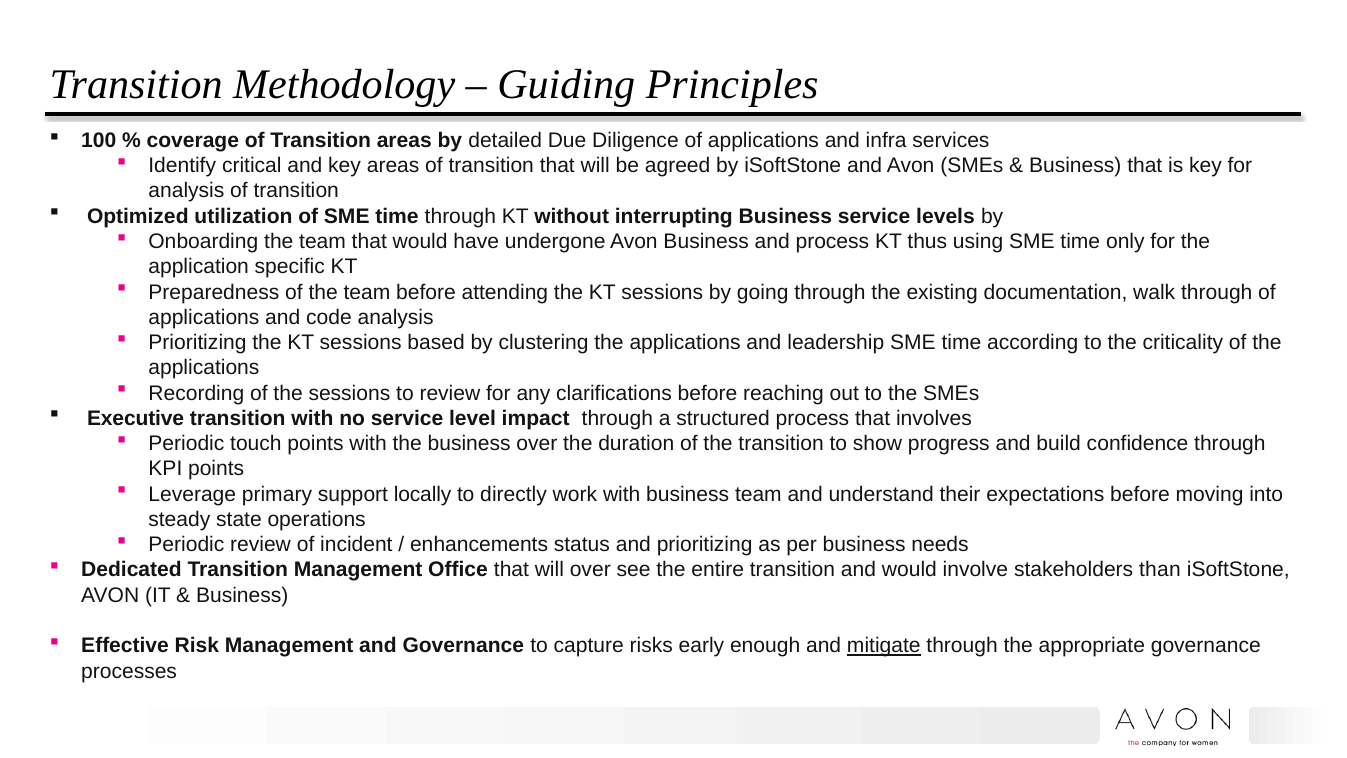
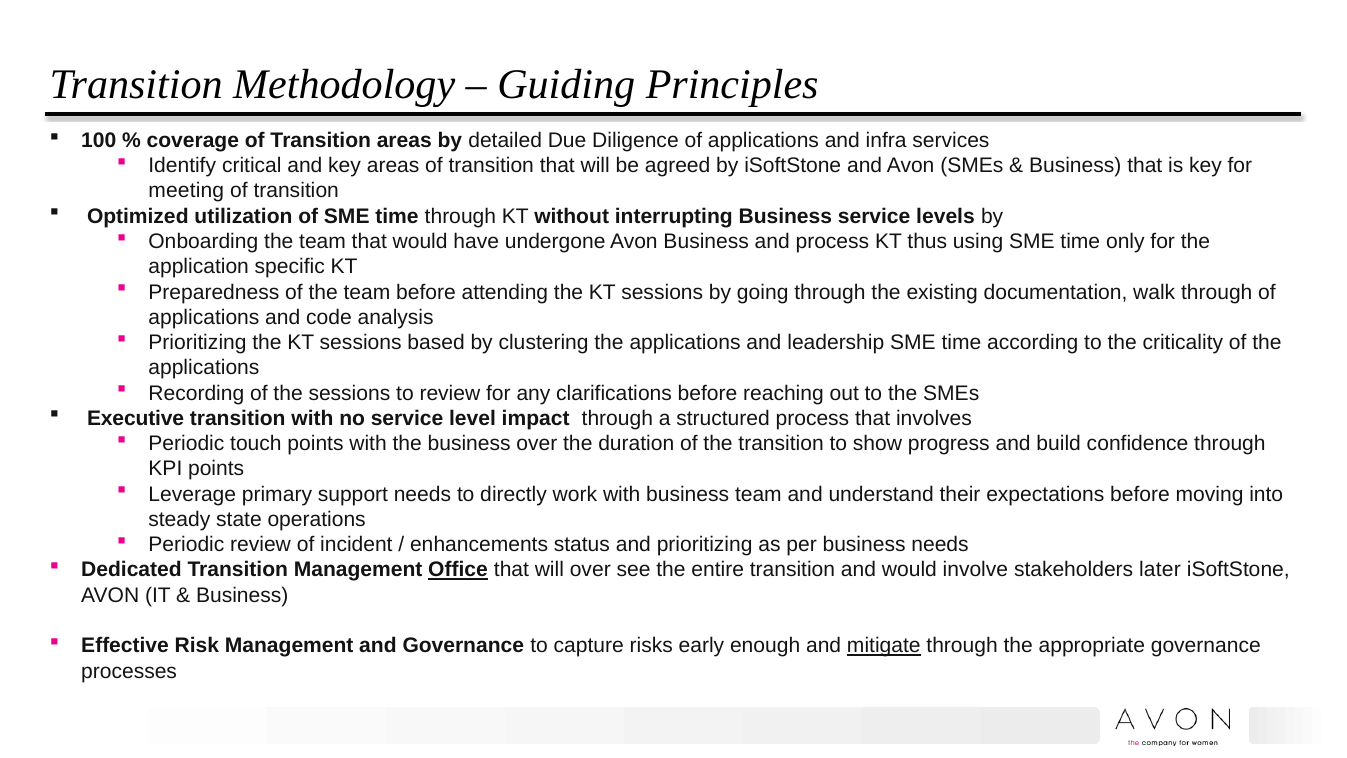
analysis: analysis -> meeting (186, 191)
support locally: locally -> needs (422, 494)
Office underline: none -> present (458, 570)
than: than -> later (1160, 570)
